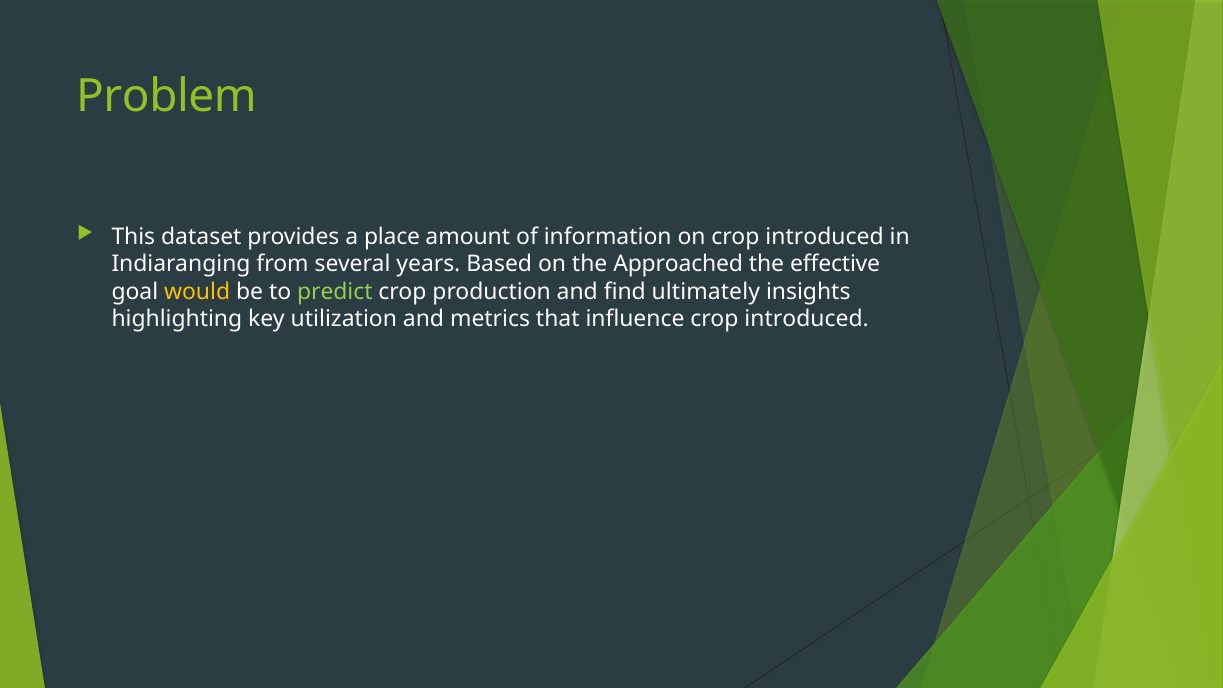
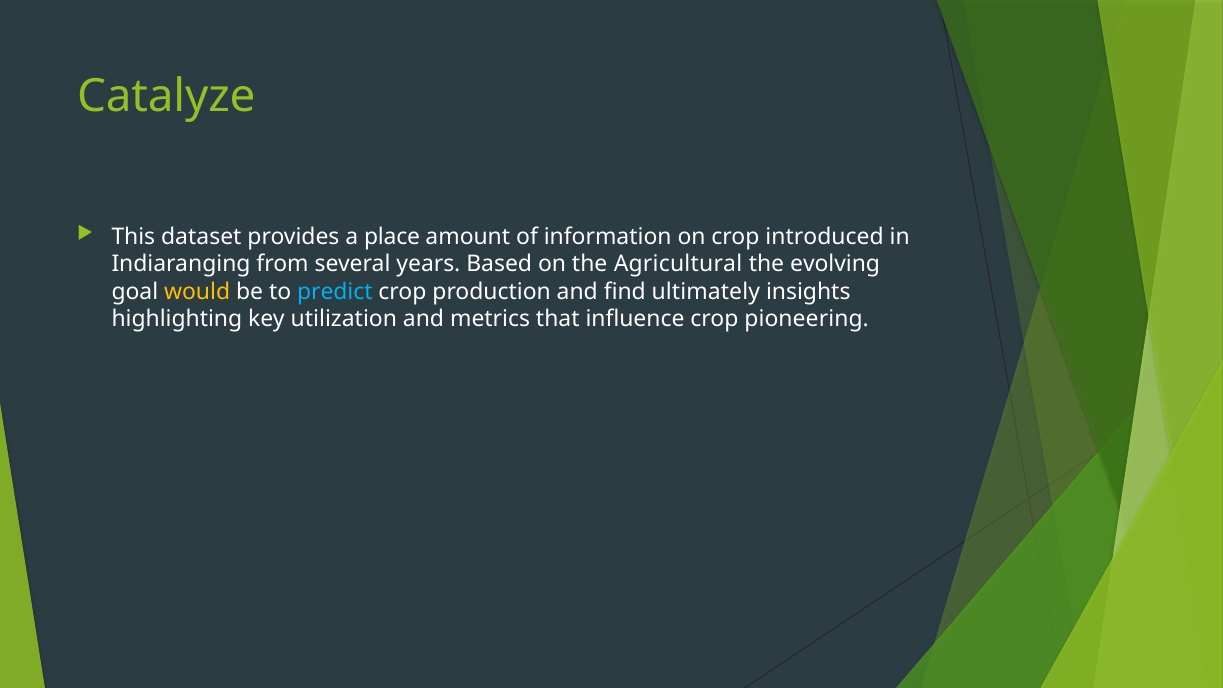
Problem: Problem -> Catalyze (166, 96)
Approached: Approached -> Agricultural (678, 264)
effective: effective -> evolving (835, 264)
predict colour: light green -> light blue (335, 292)
influence crop introduced: introduced -> pioneering (807, 319)
